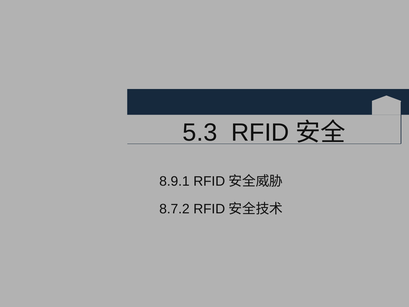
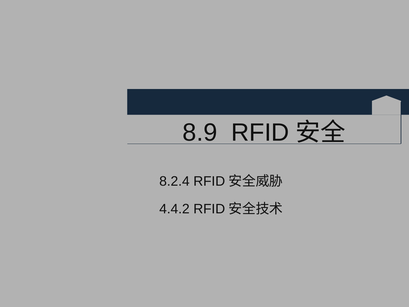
5.3: 5.3 -> 8.9 (200, 132)
8.9.1: 8.9.1 -> 8.2.4 (174, 181)
8.7.2: 8.7.2 -> 4.4.2 (174, 209)
